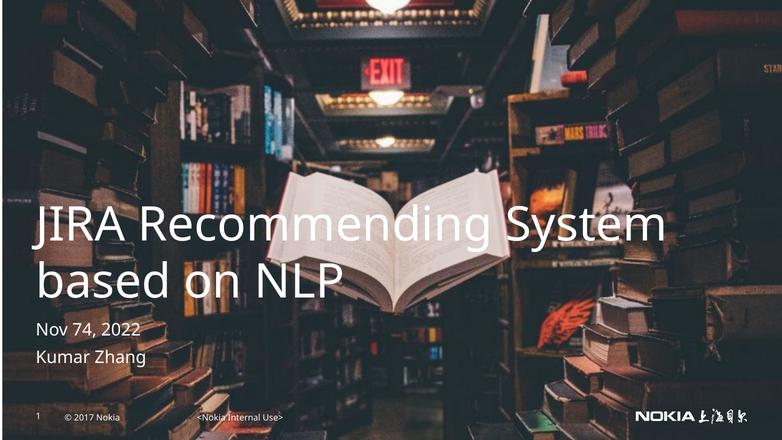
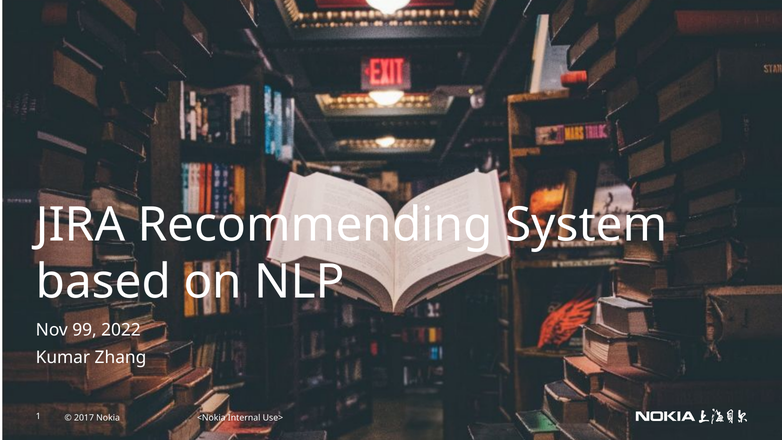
74: 74 -> 99 (85, 330)
